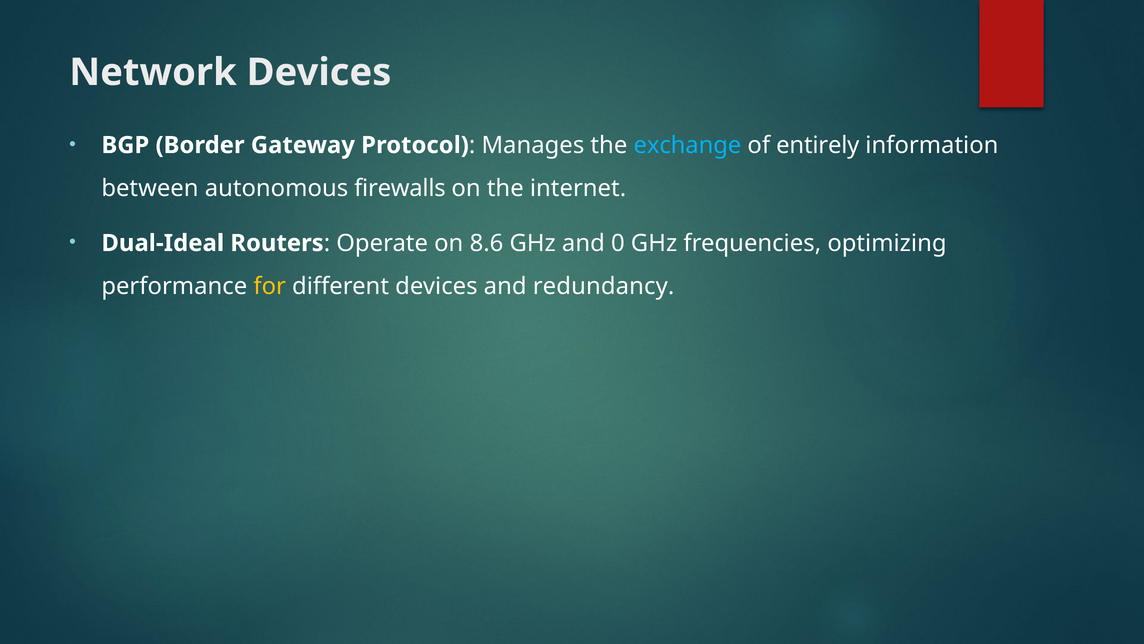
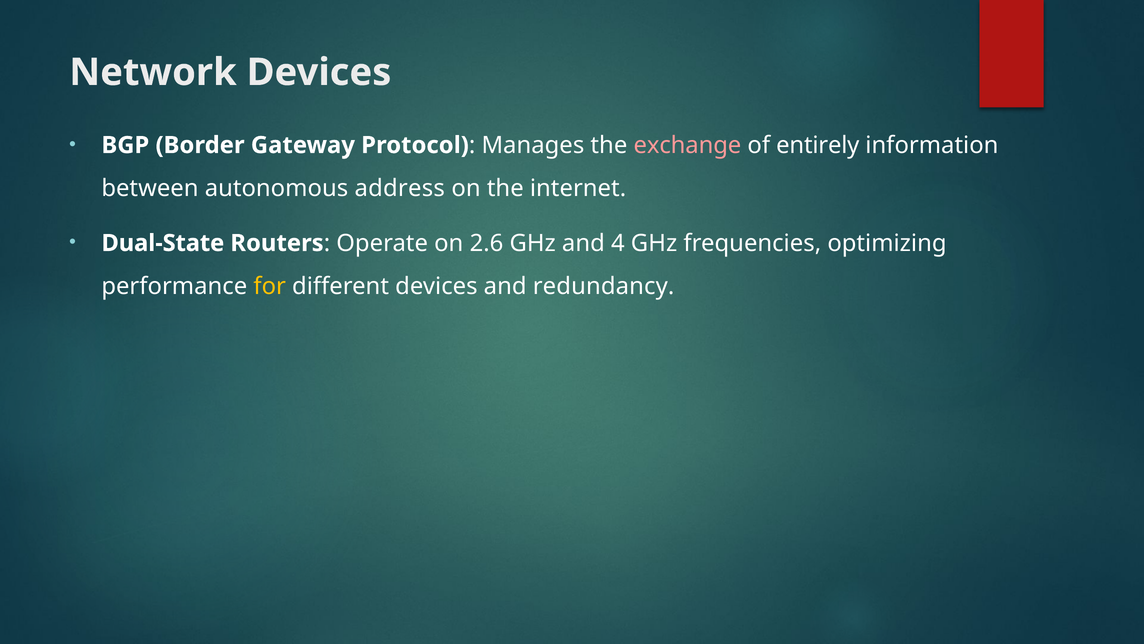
exchange colour: light blue -> pink (687, 145)
firewalls: firewalls -> address (400, 188)
Dual-Ideal: Dual-Ideal -> Dual-State (163, 243)
8.6: 8.6 -> 2.6 (486, 243)
0: 0 -> 4 (618, 243)
